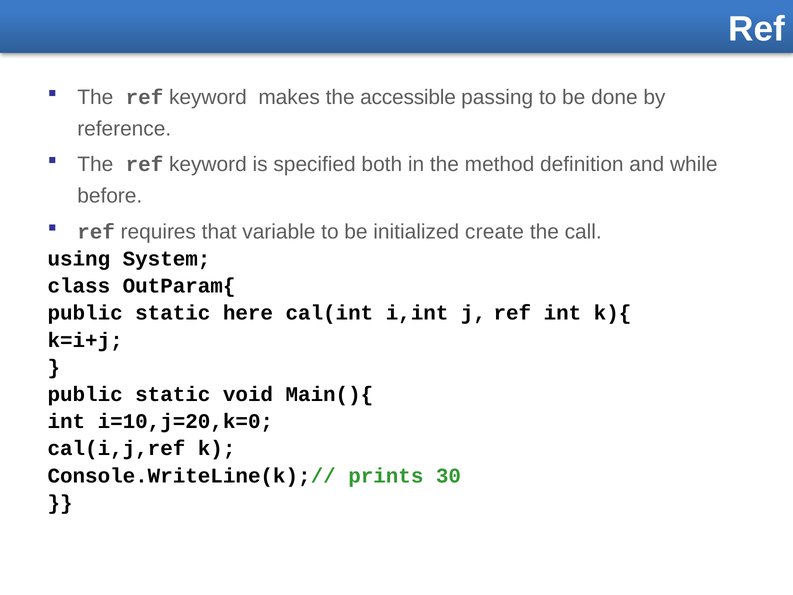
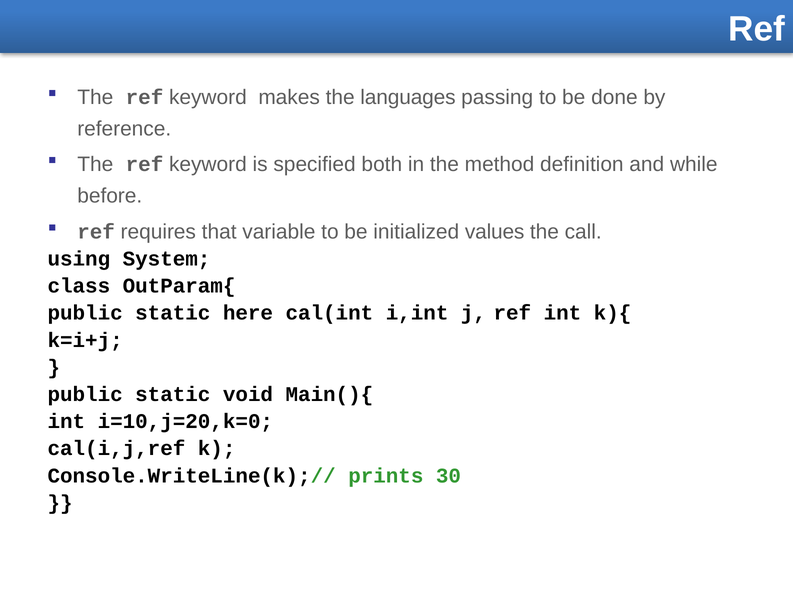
accessible: accessible -> languages (408, 97)
create: create -> values (495, 232)
